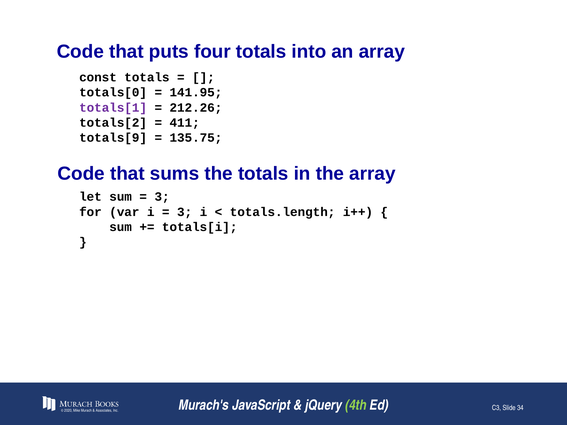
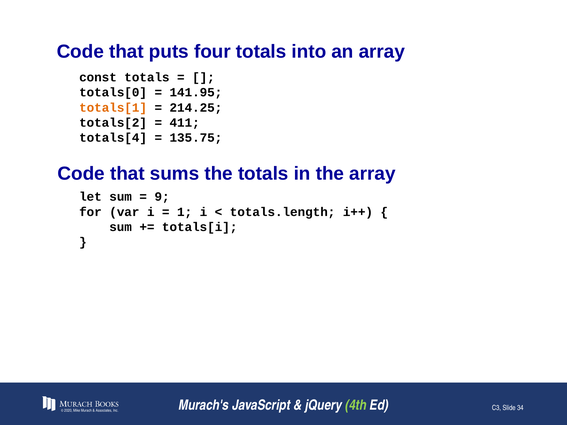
totals[1 colour: purple -> orange (113, 108)
212.26: 212.26 -> 214.25 (196, 108)
totals[9: totals[9 -> totals[4 (113, 138)
3: 3 -> 9 (162, 197)
3: 3 -> 1 (185, 212)
